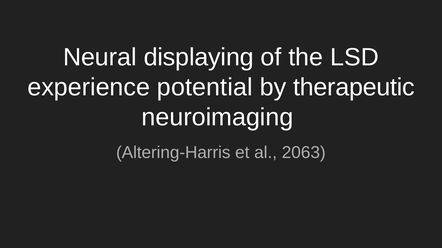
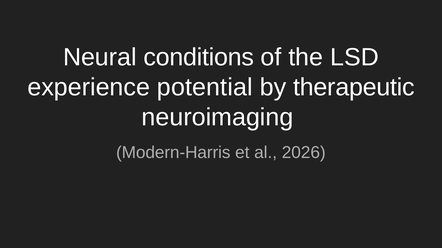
displaying: displaying -> conditions (199, 57)
Altering-Harris: Altering-Harris -> Modern-Harris (173, 153)
2063: 2063 -> 2026 (304, 153)
